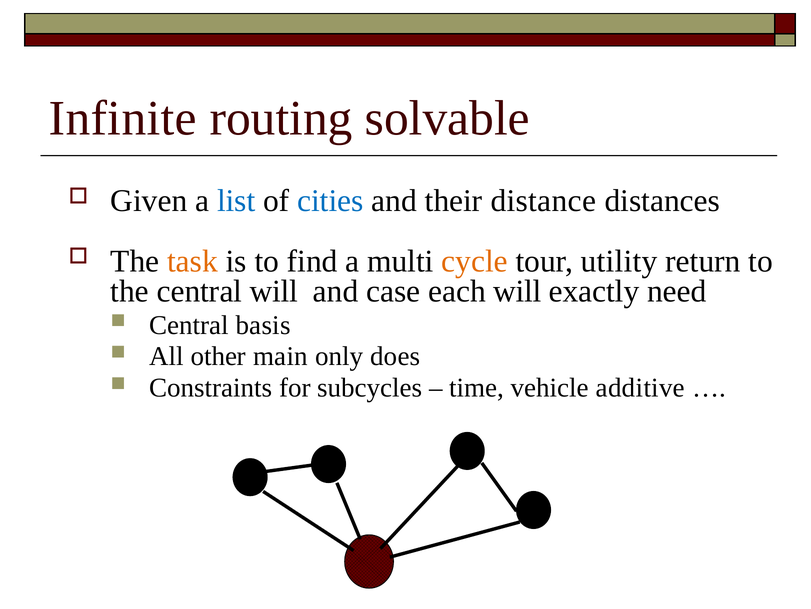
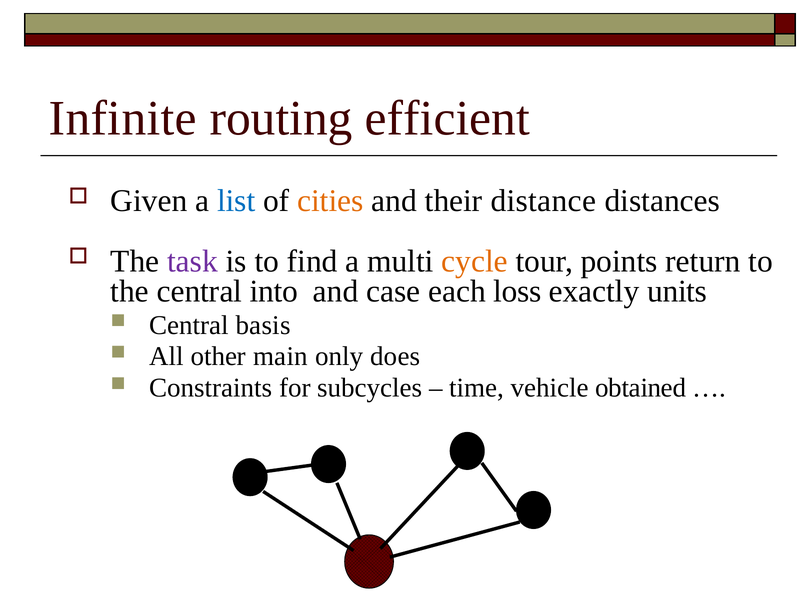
solvable: solvable -> efficient (447, 118)
cities colour: blue -> orange (330, 201)
task colour: orange -> purple (193, 261)
utility: utility -> points (619, 261)
central will: will -> into (274, 291)
each will: will -> loss (517, 291)
need: need -> units (677, 291)
additive: additive -> obtained (641, 387)
